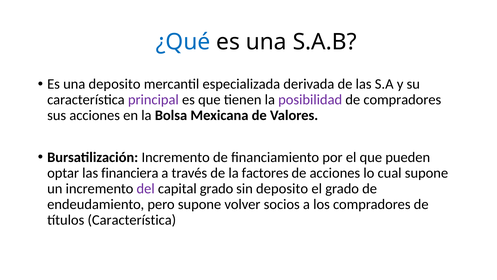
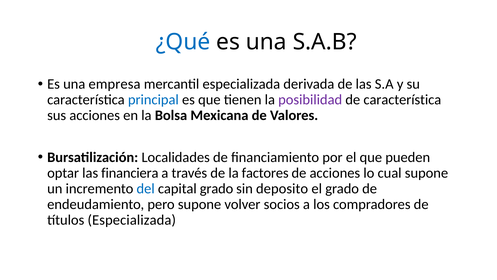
una deposito: deposito -> empresa (115, 84)
principal colour: purple -> blue (153, 100)
de compradores: compradores -> característica (402, 100)
Bursatilización Incremento: Incremento -> Localidades (176, 157)
del colour: purple -> blue (146, 188)
títulos Característica: Característica -> Especializada (132, 220)
